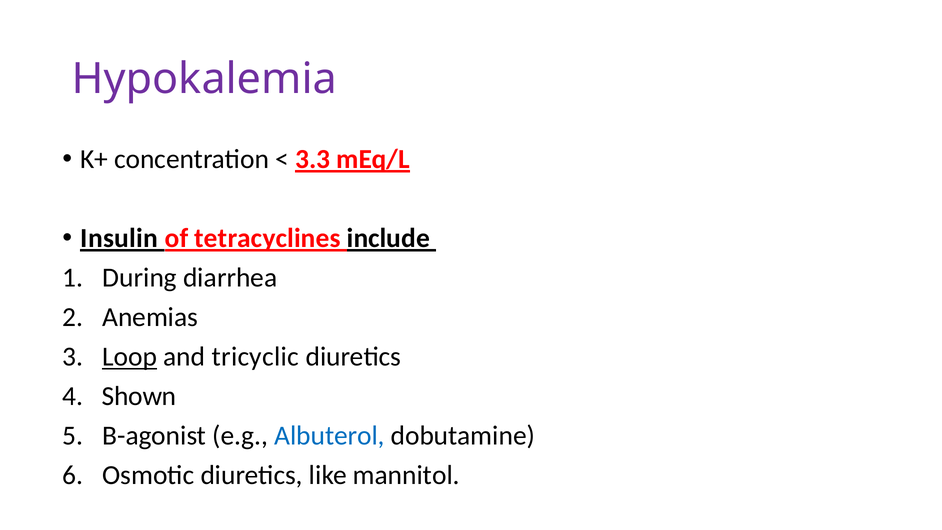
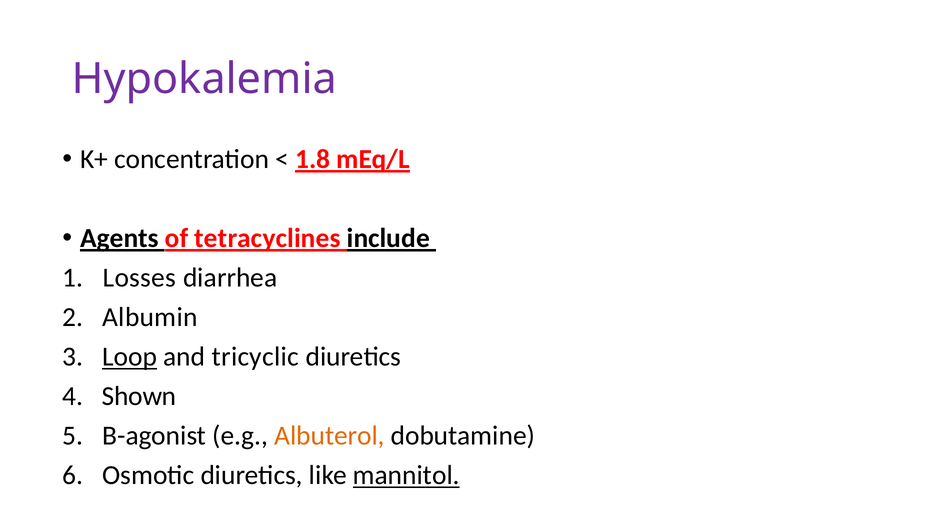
3.3: 3.3 -> 1.8 (313, 159)
Insulin: Insulin -> Agents (119, 238)
During: During -> Losses (139, 278)
Anemias: Anemias -> Albumin (150, 317)
Albuterol colour: blue -> orange (329, 436)
mannitol underline: none -> present (406, 475)
